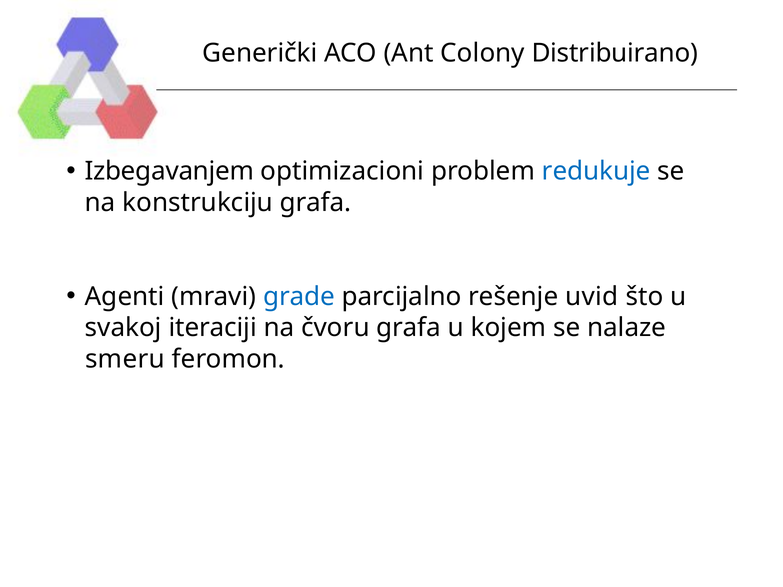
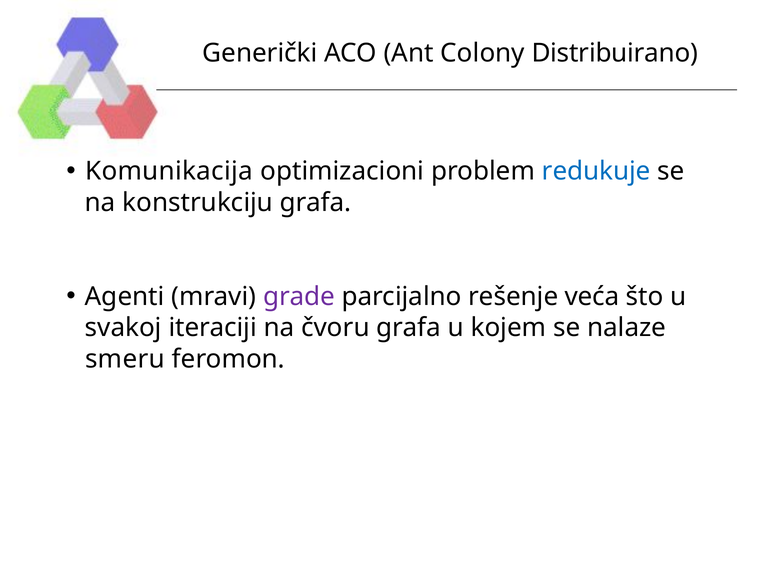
Izbegavanjem: Izbegavanjem -> Komunikacija (169, 171)
grade colour: blue -> purple (299, 297)
uvid: uvid -> veća (592, 297)
